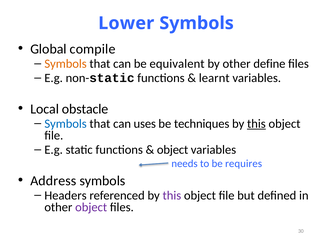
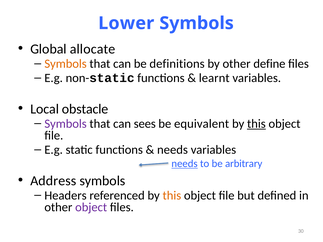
compile: compile -> allocate (93, 49)
equivalent: equivalent -> definitions (177, 64)
Symbols colour: blue -> purple (66, 124)
uses: uses -> sees (145, 124)
techniques: techniques -> equivalent (202, 124)
object: object -> needs (172, 150)
needs underline: none -> present (185, 164)
requires: requires -> arbitrary (244, 164)
this colour: purple -> orange (172, 196)
